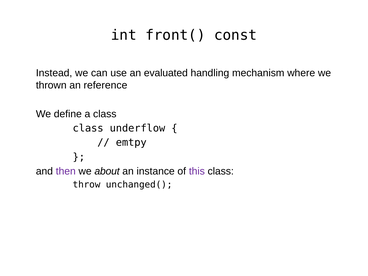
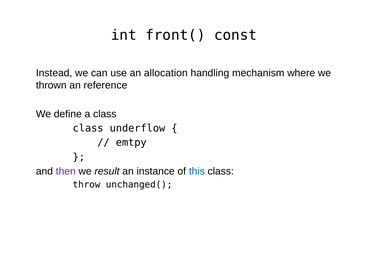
evaluated: evaluated -> allocation (166, 73)
about: about -> result (107, 171)
this colour: purple -> blue (197, 171)
